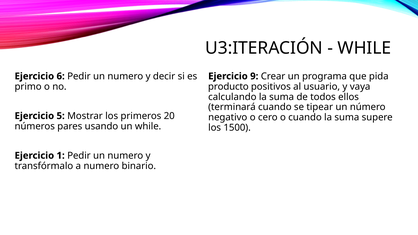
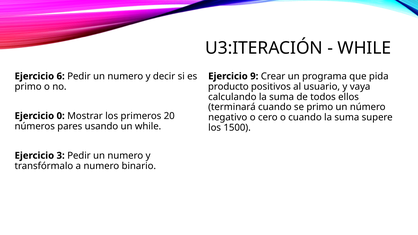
se tipear: tipear -> primo (320, 107)
5: 5 -> 0 (61, 116)
1: 1 -> 3 (61, 156)
